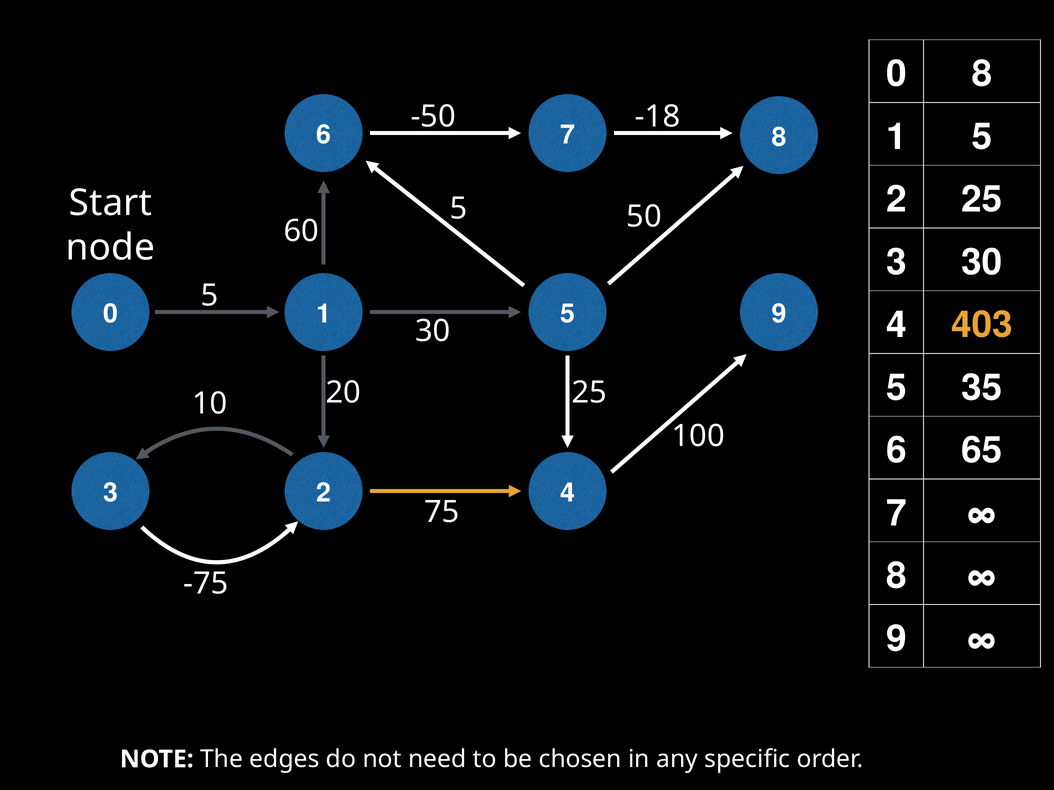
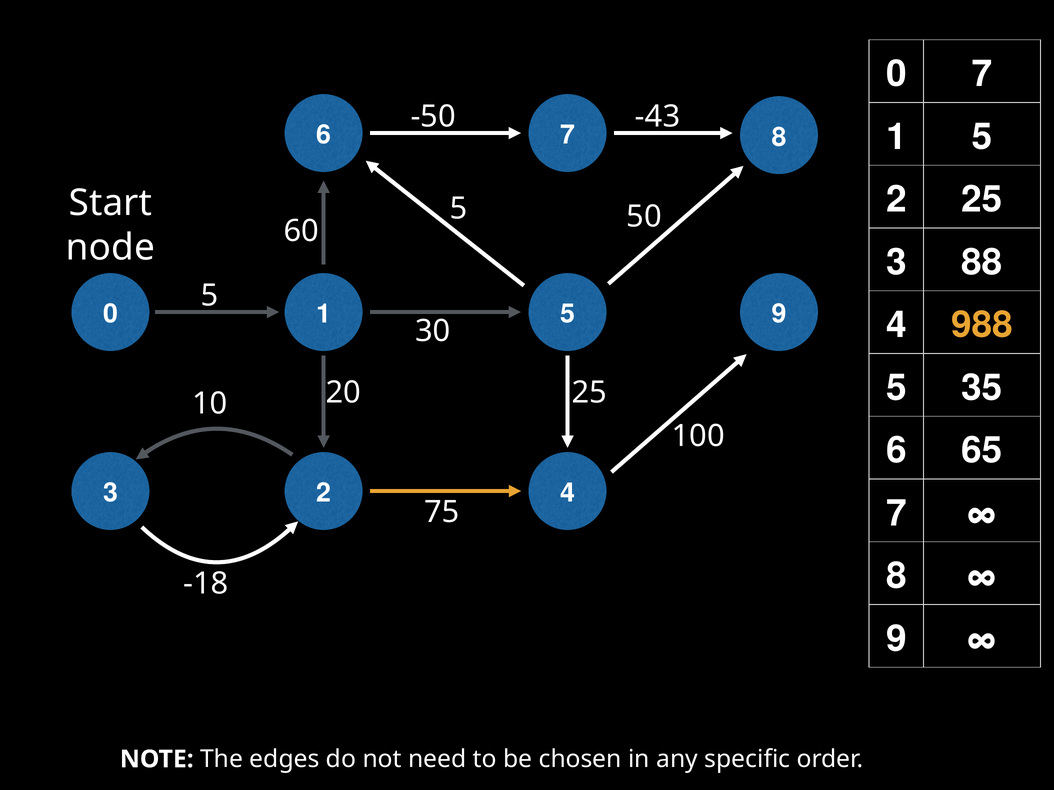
8: 8 -> 7 (982, 74)
-18: -18 -> -43 (658, 116)
30: 30 -> 88 (982, 263)
403: 403 -> 988 (982, 325)
-75: -75 -> -18 (206, 584)
